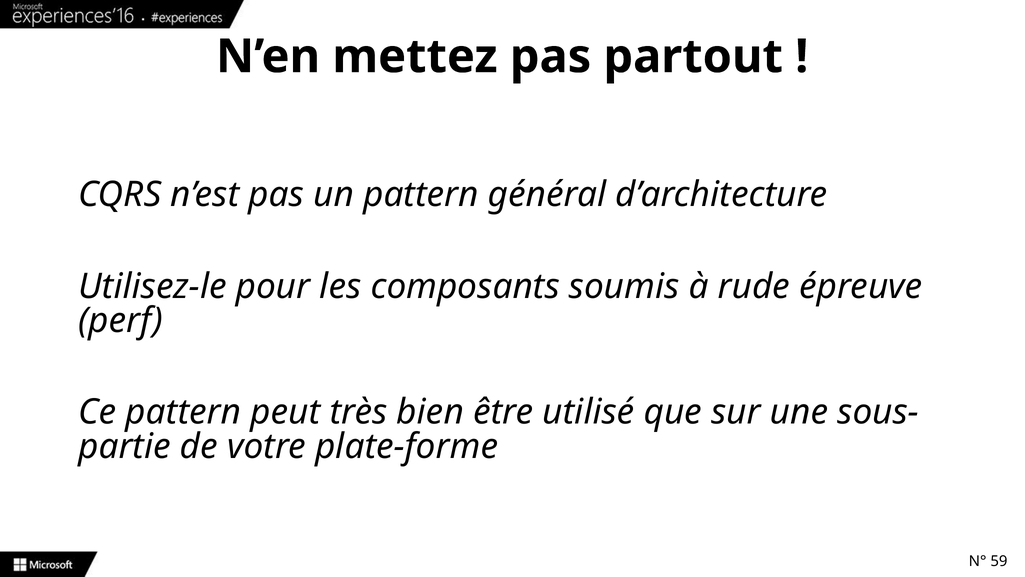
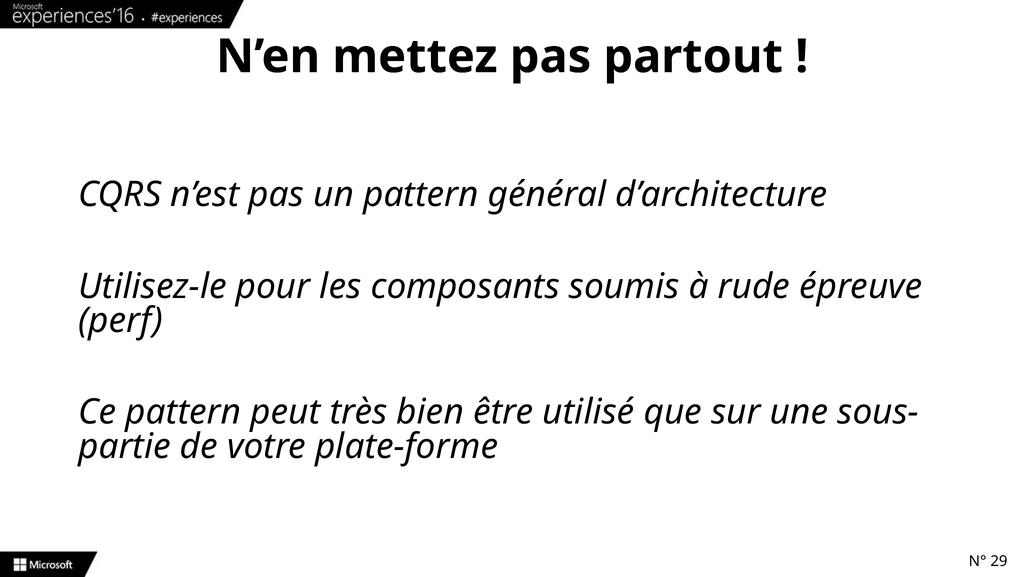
59: 59 -> 29 (999, 561)
